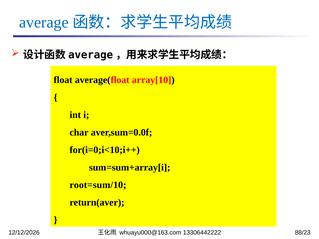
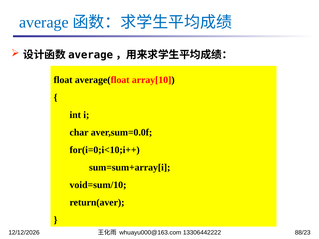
root=sum/10: root=sum/10 -> void=sum/10 (98, 185)
